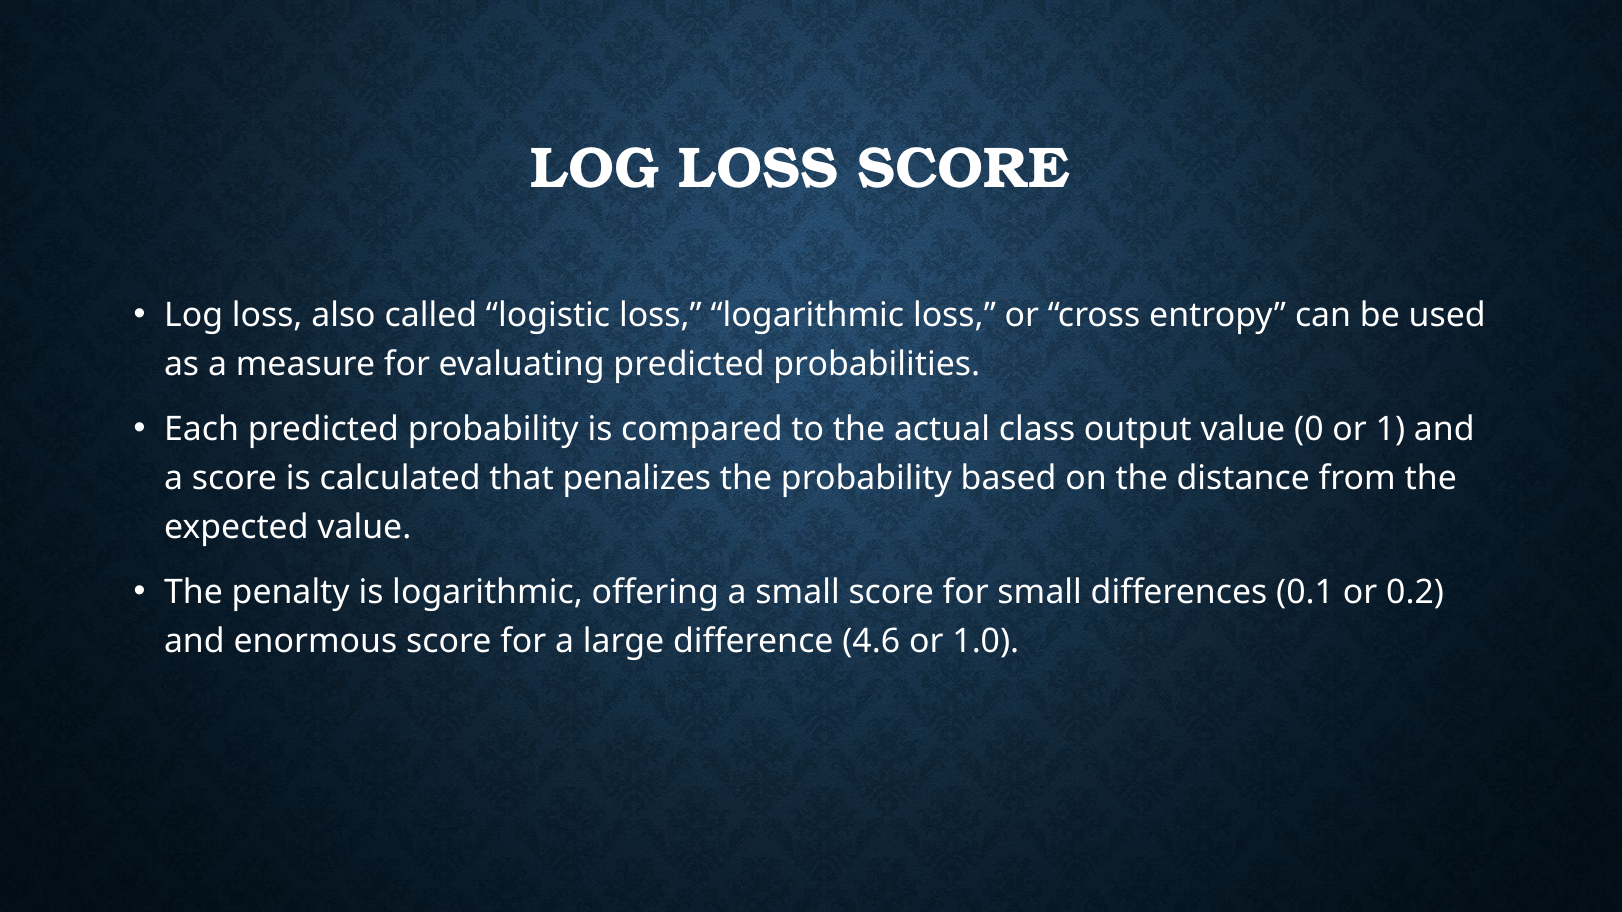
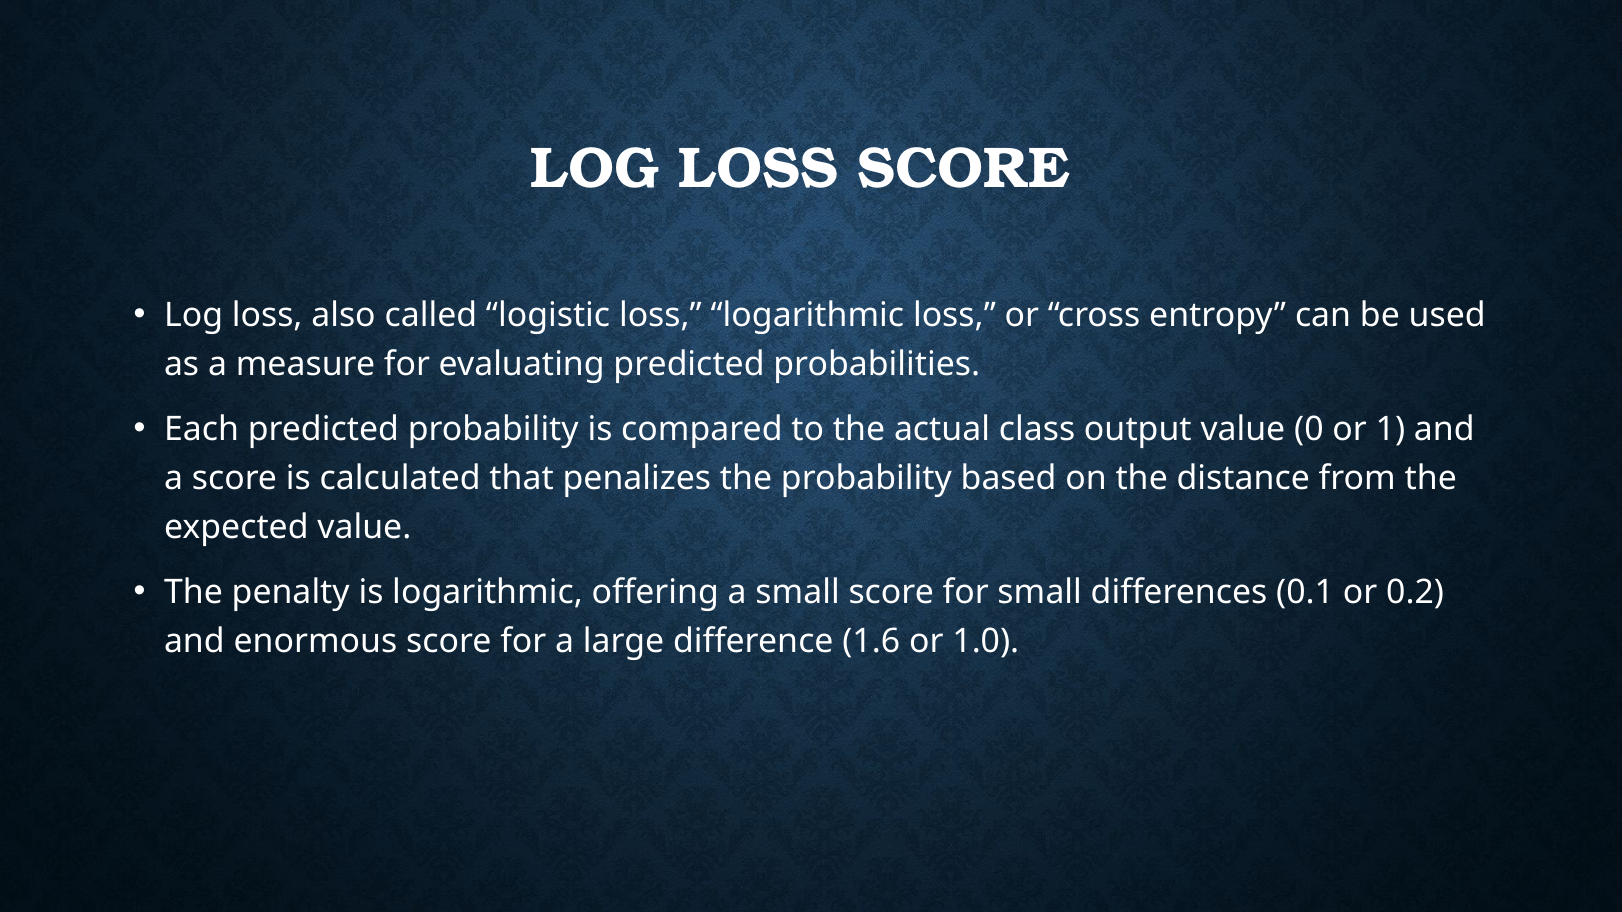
4.6: 4.6 -> 1.6 (871, 641)
